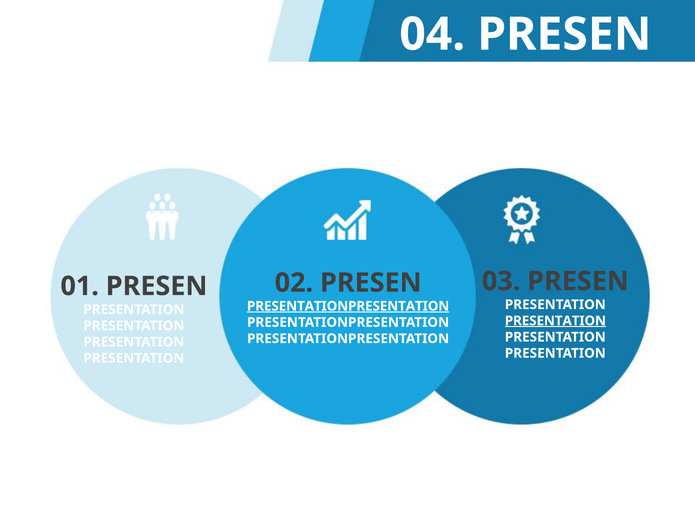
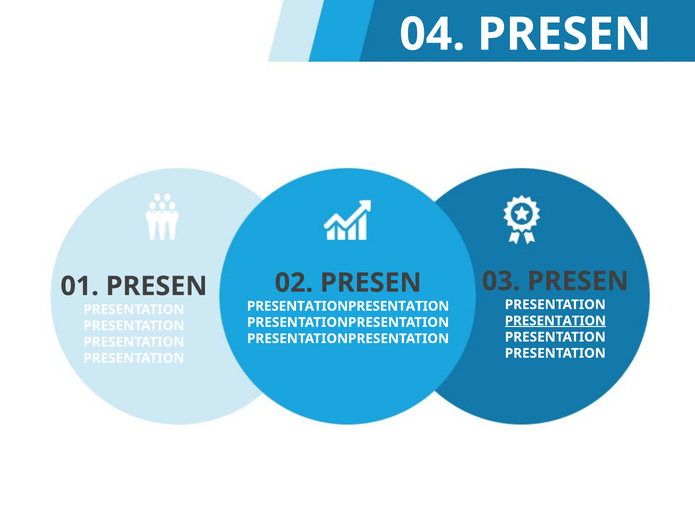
PRESENTATIONPRESENTATION underline: present -> none (348, 306)
